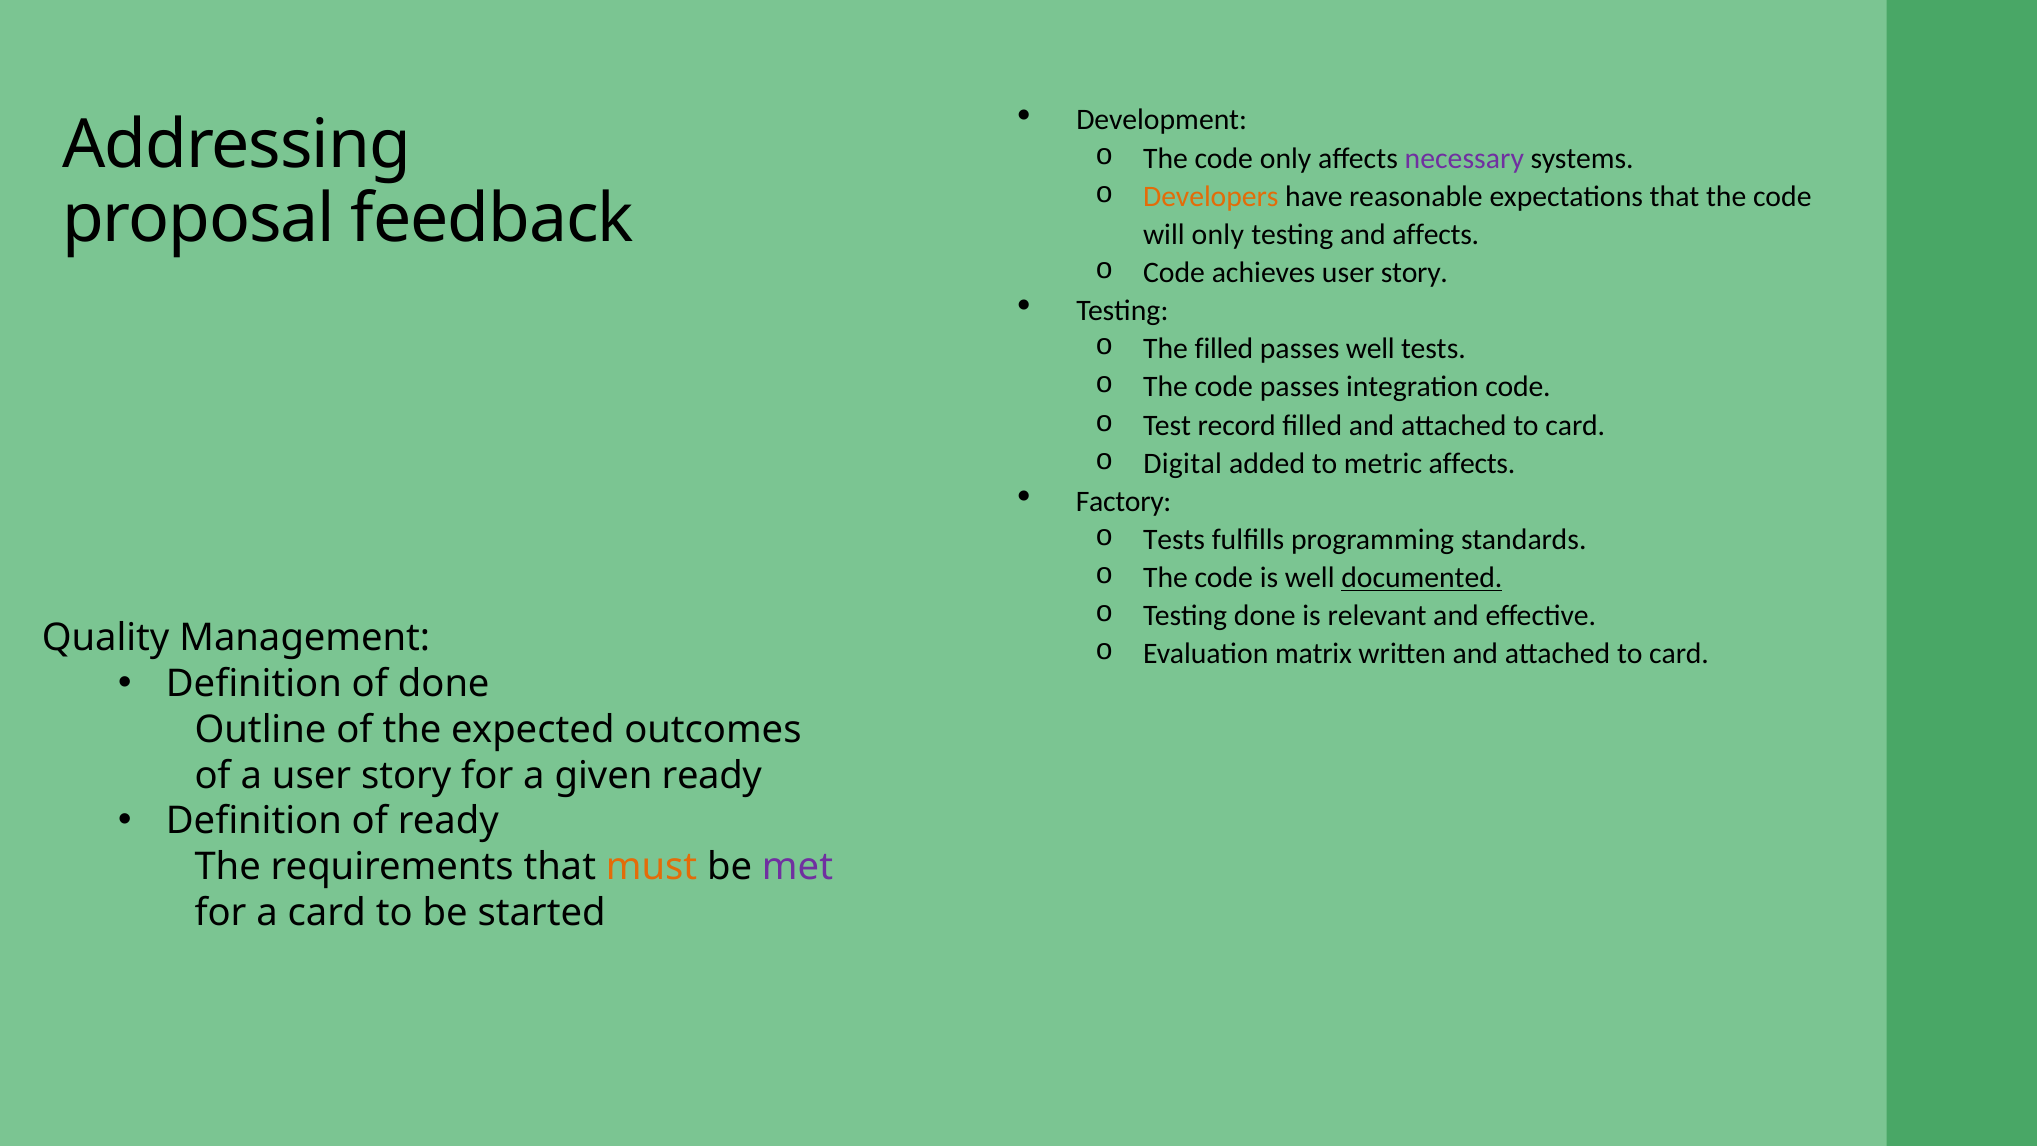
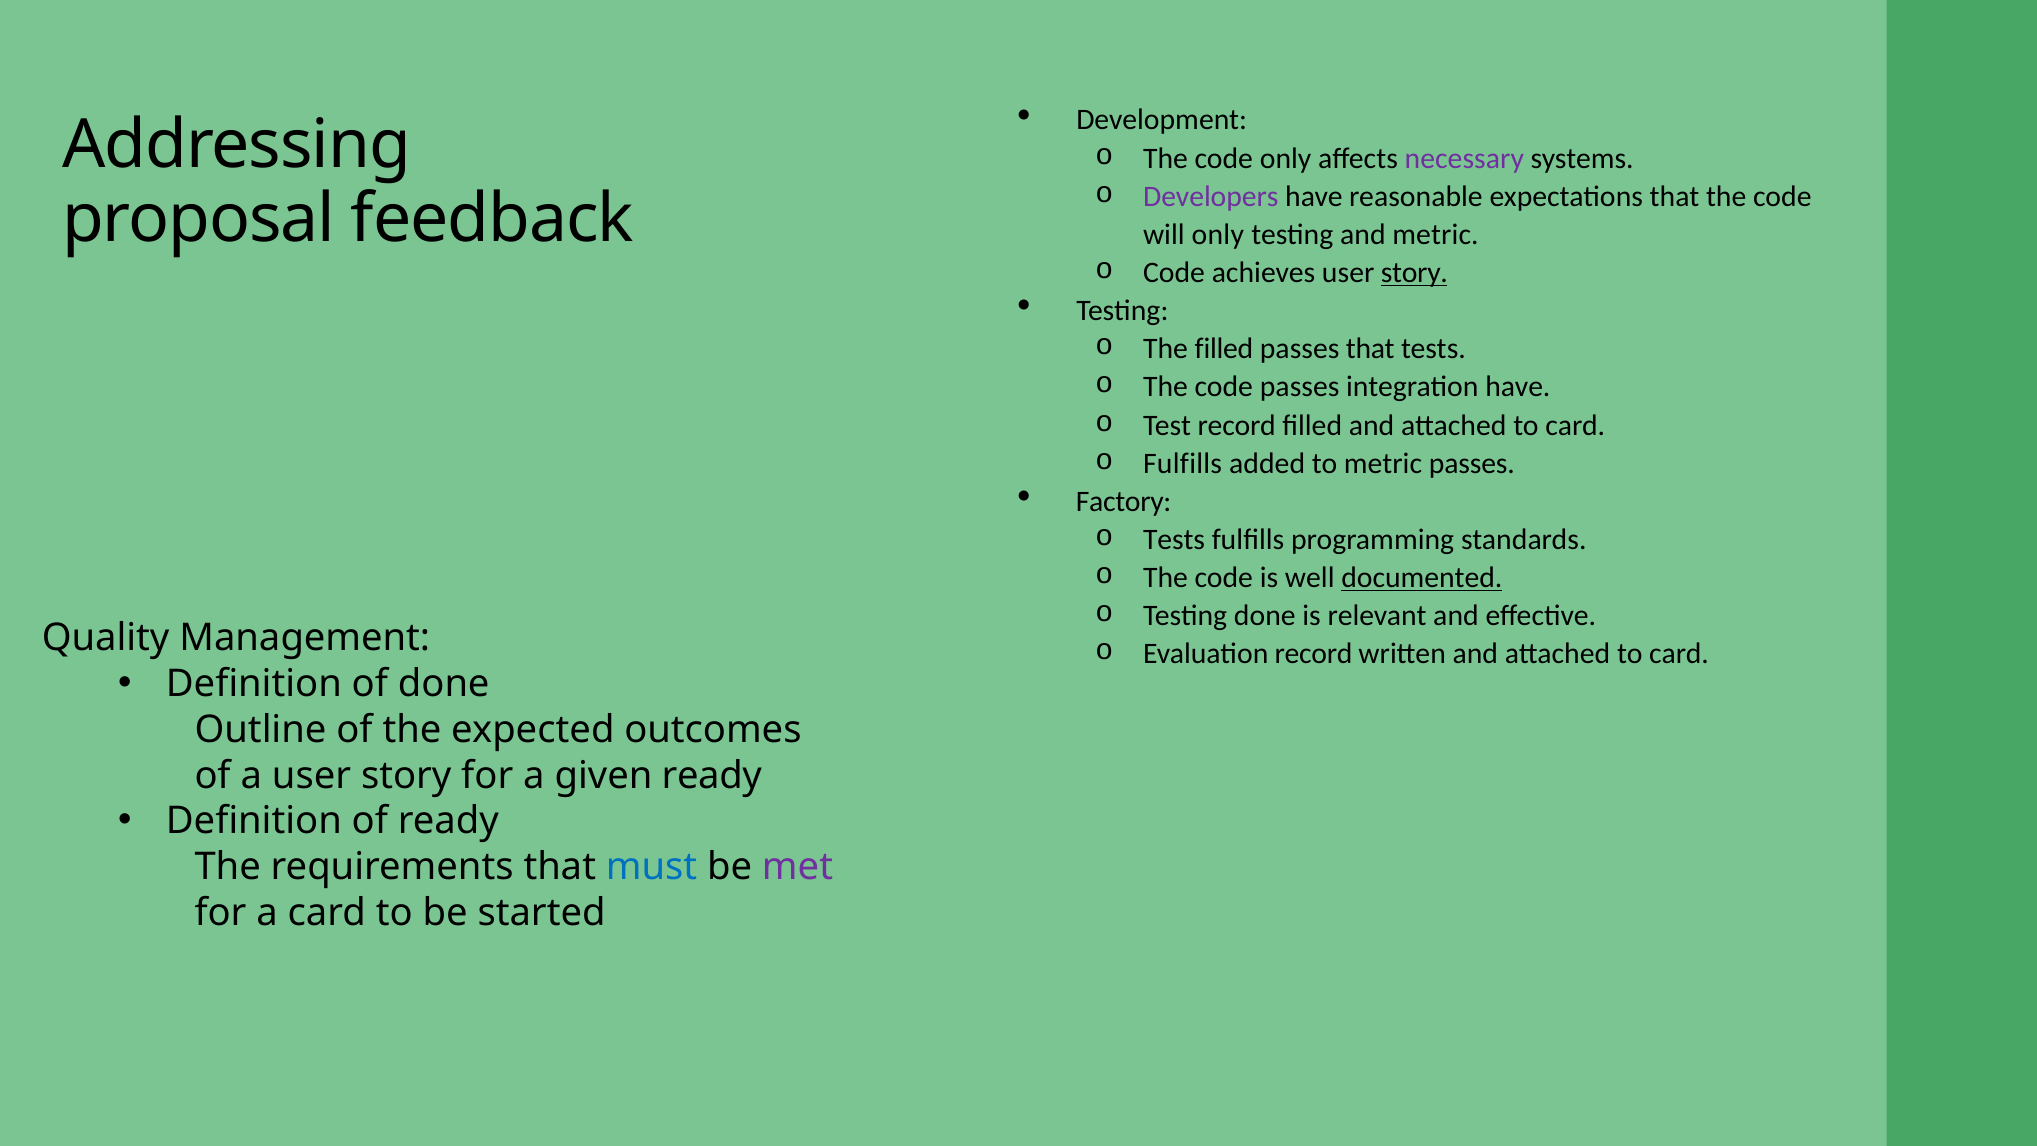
Developers colour: orange -> purple (1211, 196)
and affects: affects -> metric (1436, 235)
story underline: none -> present (1414, 273)
passes well: well -> that (1370, 349)
integration code: code -> have (1518, 387)
Digital: Digital -> Fulfills (1183, 463)
metric affects: affects -> passes (1472, 463)
Evaluation matrix: matrix -> record (1314, 654)
must colour: orange -> blue (652, 867)
